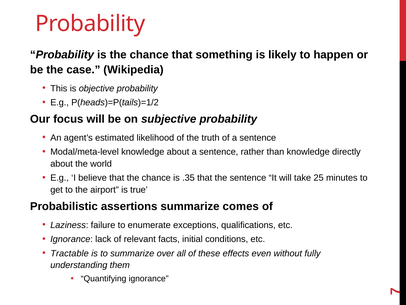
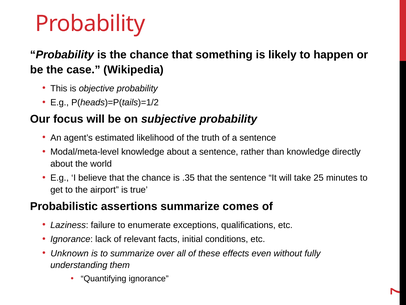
Tractable: Tractable -> Unknown (70, 253)
